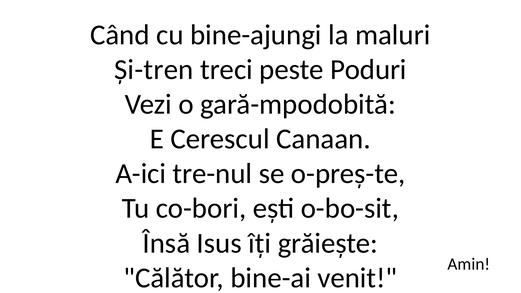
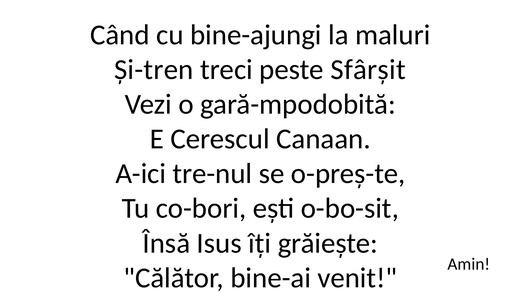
Poduri: Poduri -> Sfârșit (368, 70)
